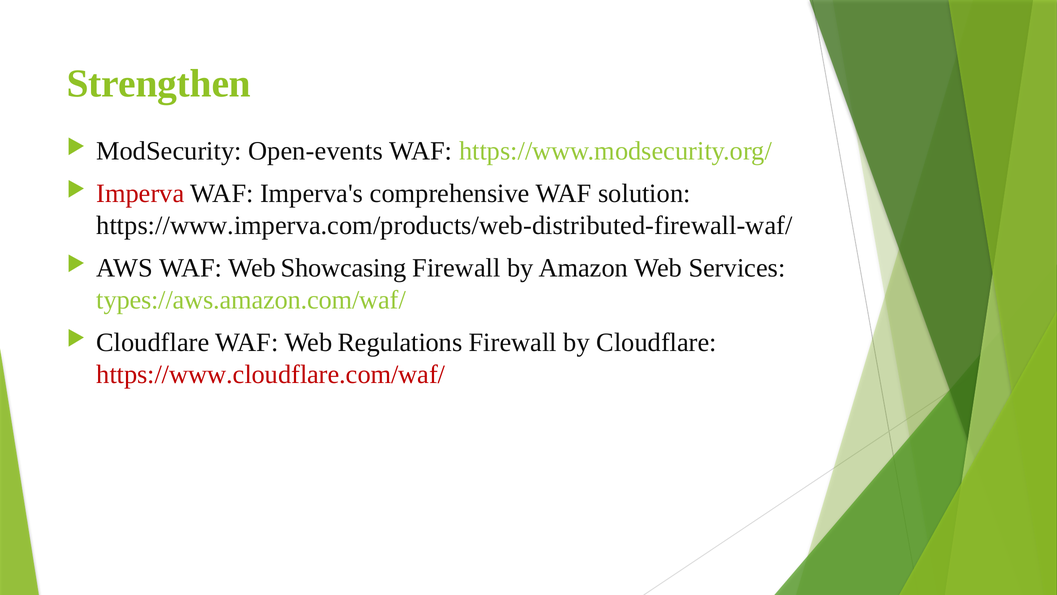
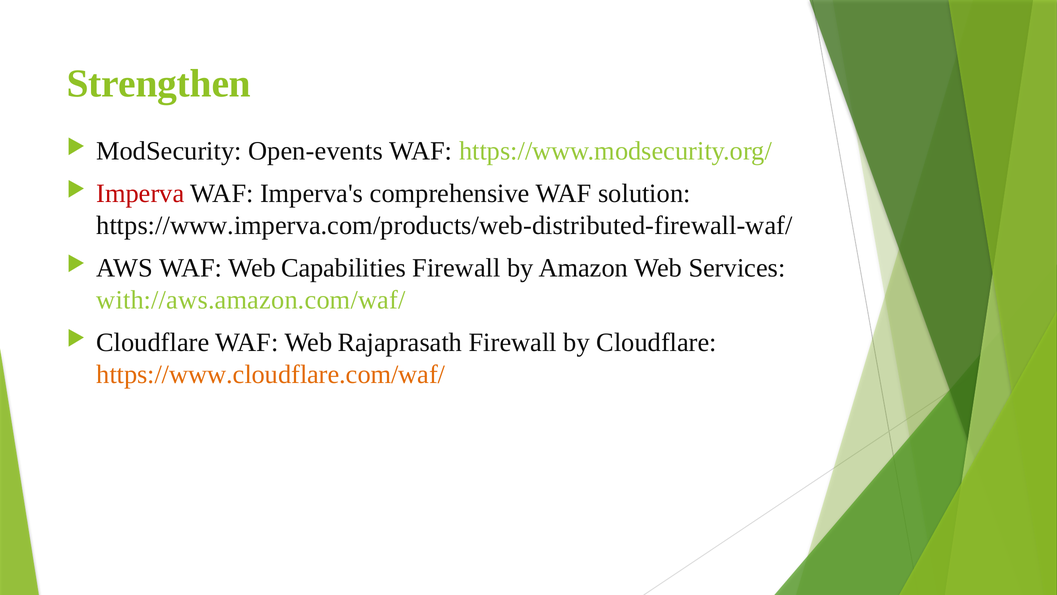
Showcasing: Showcasing -> Capabilities (344, 268)
types://aws.amazon.com/waf/: types://aws.amazon.com/waf/ -> with://aws.amazon.com/waf/ (251, 300)
Regulations: Regulations -> Rajaprasath (400, 342)
https://www.cloudflare.com/waf/ colour: red -> orange (271, 374)
